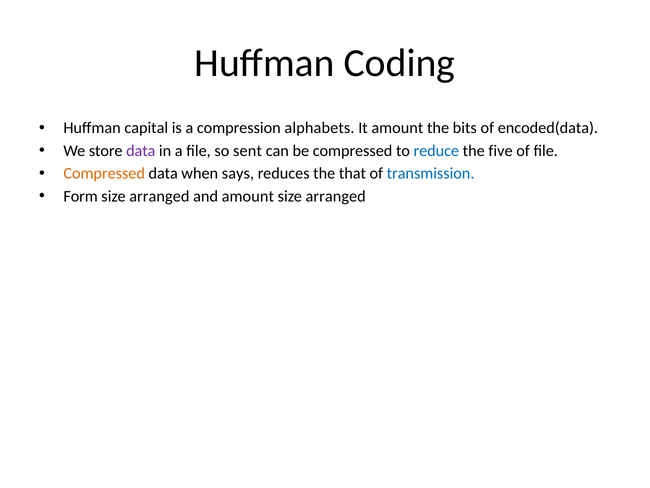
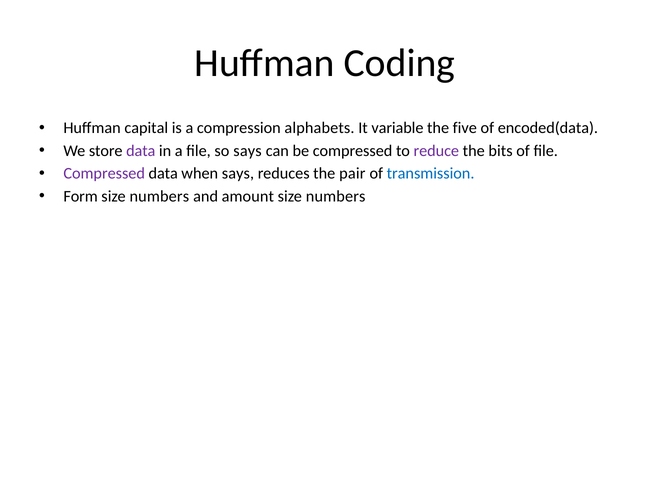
It amount: amount -> variable (397, 128)
bits: bits -> five (465, 128)
so sent: sent -> says (248, 151)
reduce colour: blue -> purple (436, 151)
five: five -> bits (501, 151)
Compressed colour: orange -> purple (104, 173)
that: that -> pair (352, 173)
arranged: arranged -> numbers (159, 196)
arranged: arranged -> numbers (336, 196)
